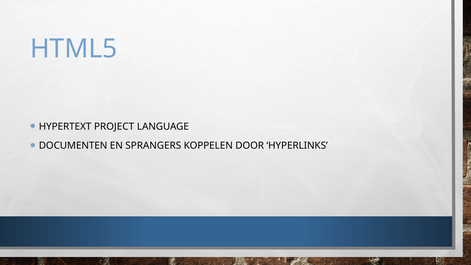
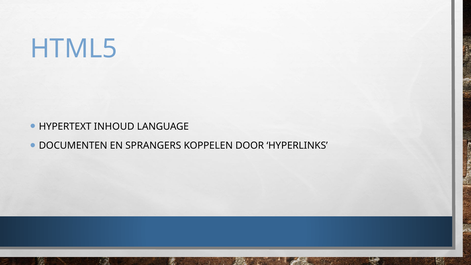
PROJECT: PROJECT -> INHOUD (114, 126)
